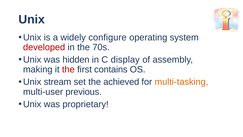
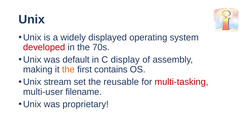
configure: configure -> displayed (108, 37)
hidden: hidden -> default (76, 60)
the colour: red -> orange (68, 69)
achieved: achieved -> reusable (121, 82)
multi-tasking colour: orange -> red (181, 82)
previous: previous -> filename (84, 92)
